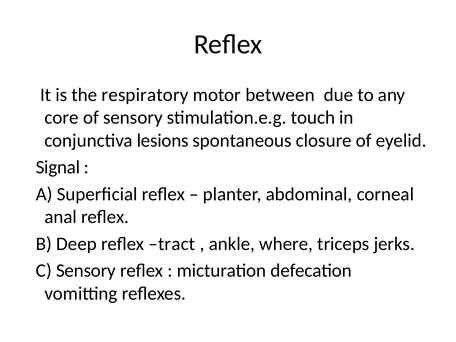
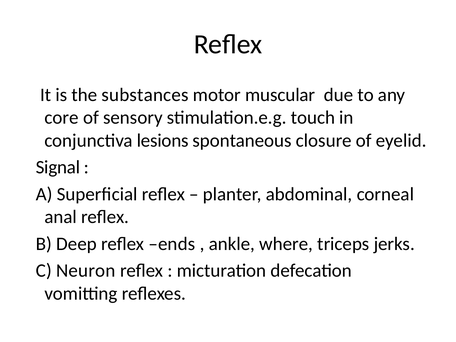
respiratory: respiratory -> substances (145, 95)
between: between -> muscular (280, 95)
tract: tract -> ends (172, 244)
C Sensory: Sensory -> Neuron (86, 271)
